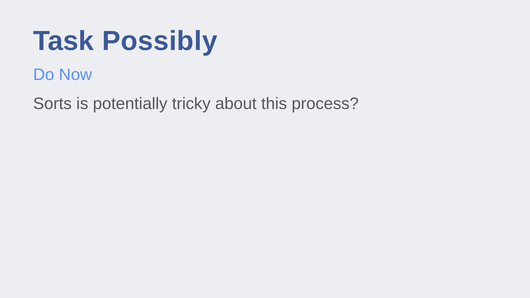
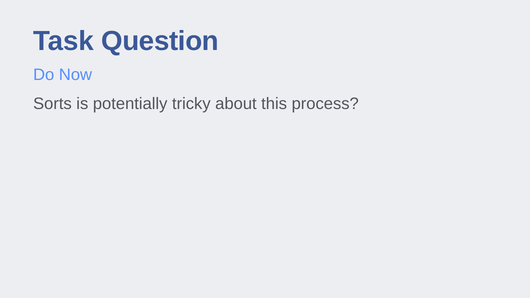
Possibly: Possibly -> Question (160, 41)
